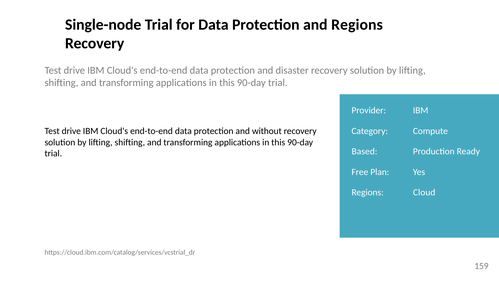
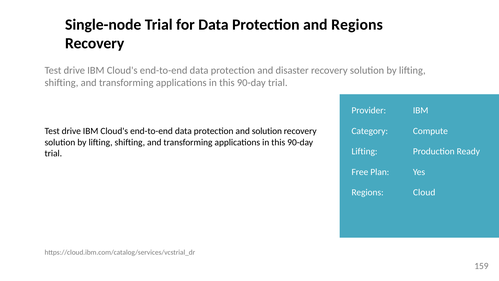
and without: without -> solution (267, 131)
Based: Based -> Lifting (365, 151)
